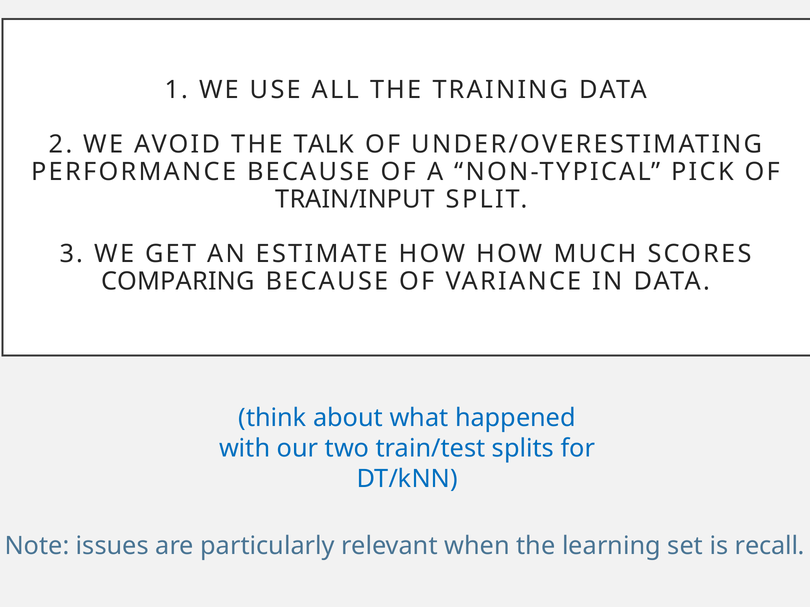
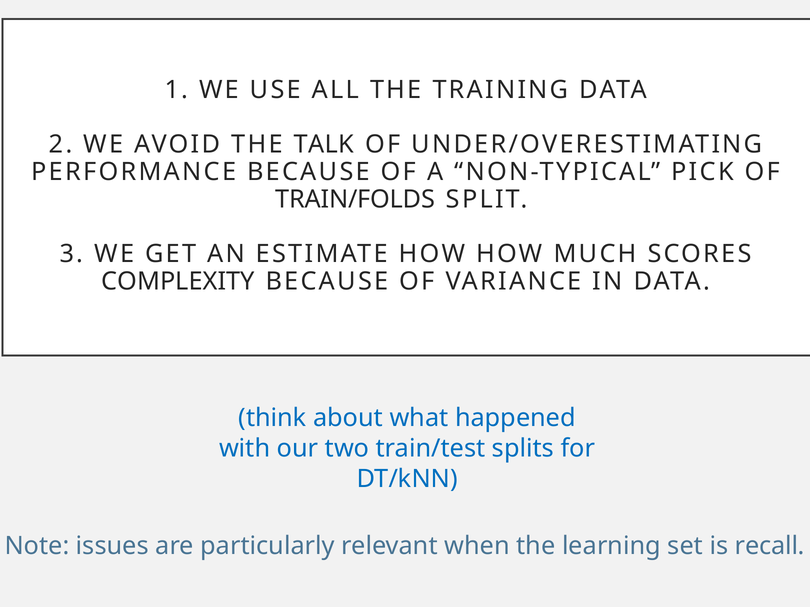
TRAIN/INPUT: TRAIN/INPUT -> TRAIN/FOLDS (355, 199)
COMPARING: COMPARING -> COMPLEXITY (178, 282)
